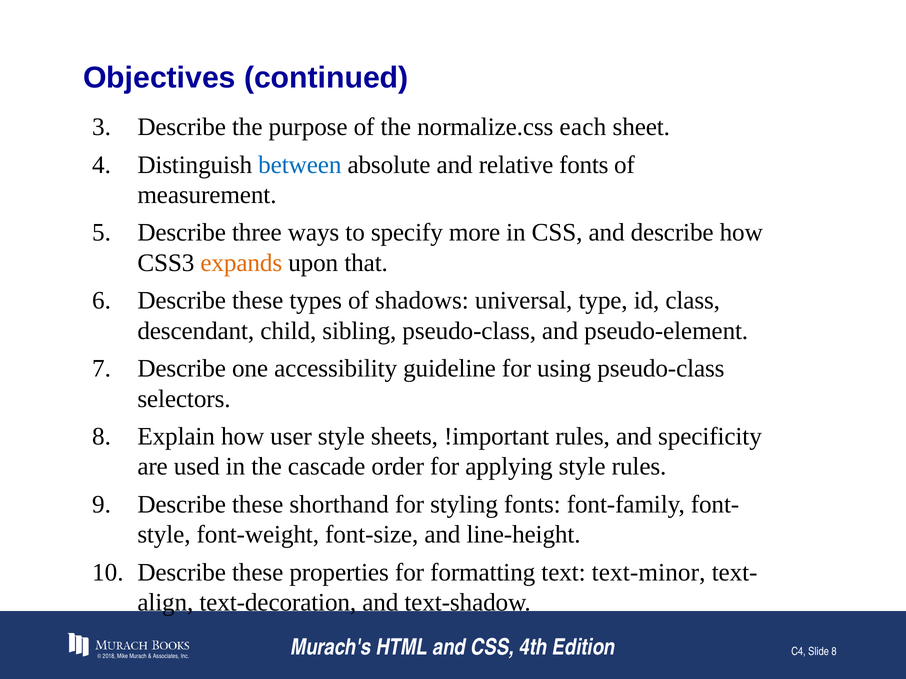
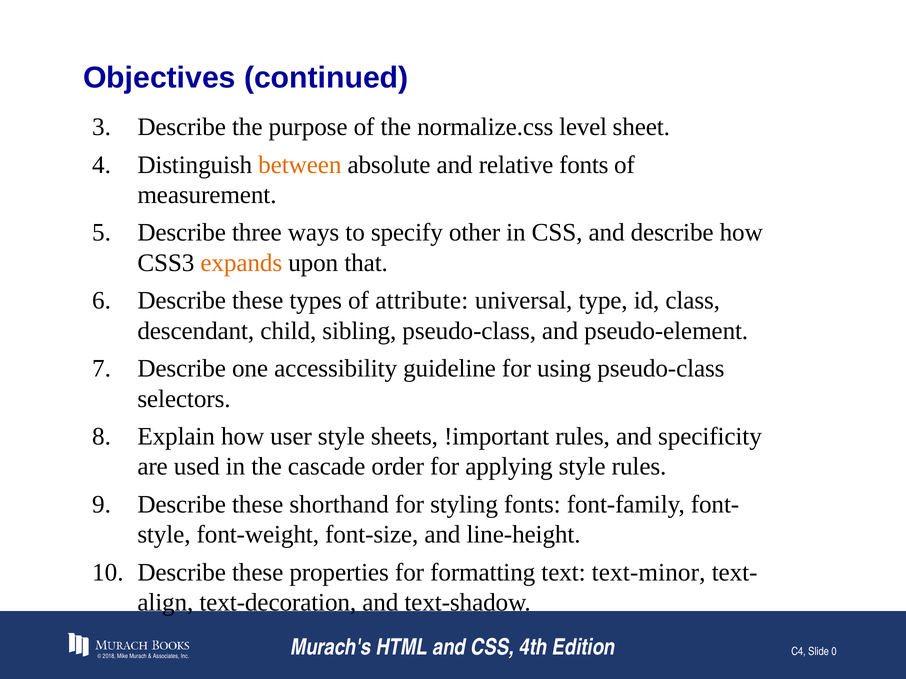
each: each -> level (583, 127)
between colour: blue -> orange (300, 165)
more: more -> other (475, 233)
shadows: shadows -> attribute (422, 301)
Slide 8: 8 -> 0 (834, 652)
